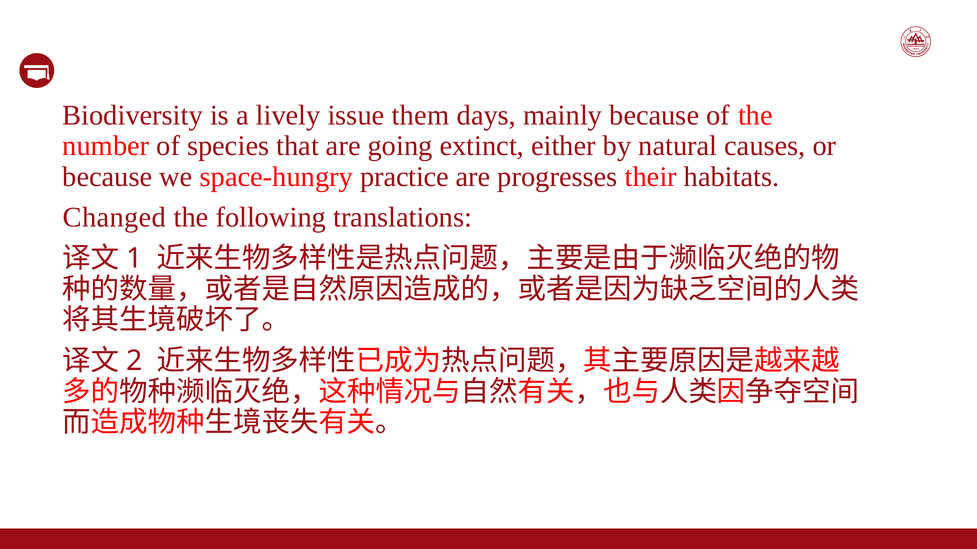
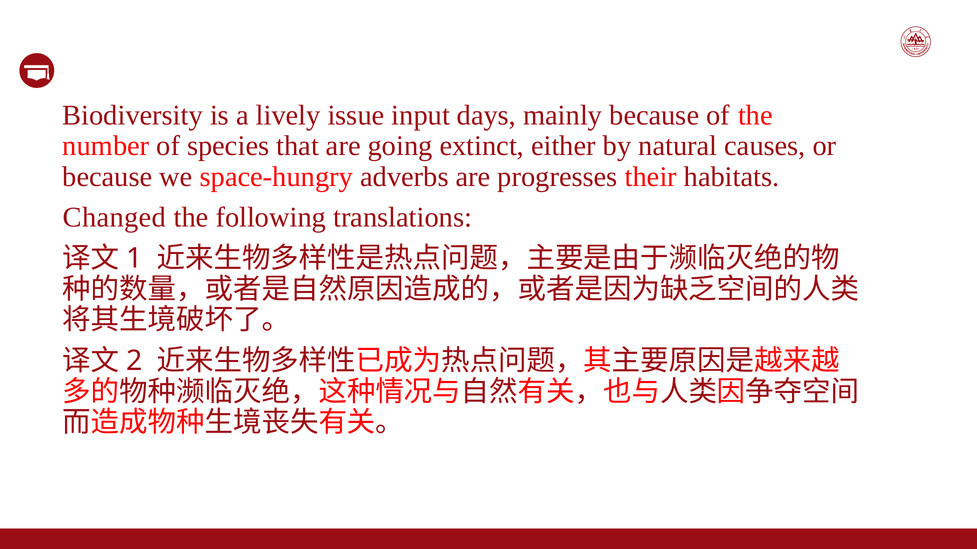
them: them -> input (421, 115)
practice: practice -> adverbs (404, 177)
